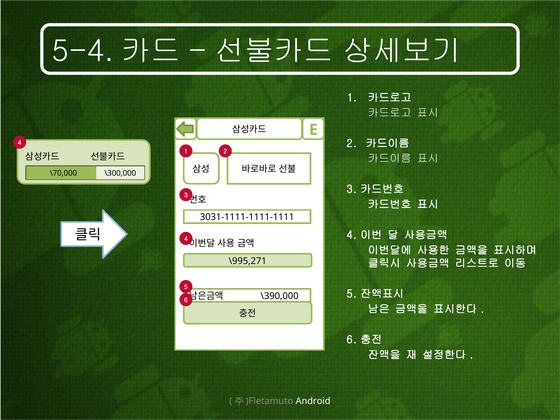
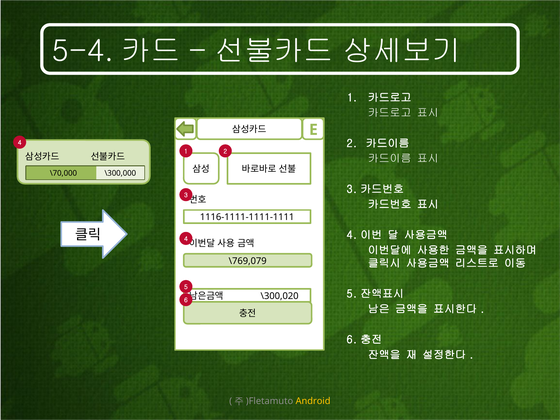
3031-1111-1111-1111: 3031-1111-1111-1111 -> 1116-1111-1111-1111 (247, 217)
\995,271: \995,271 -> \769,079 (248, 261)
\390,000: \390,000 -> \300,020 (280, 296)
Android colour: white -> yellow (313, 401)
